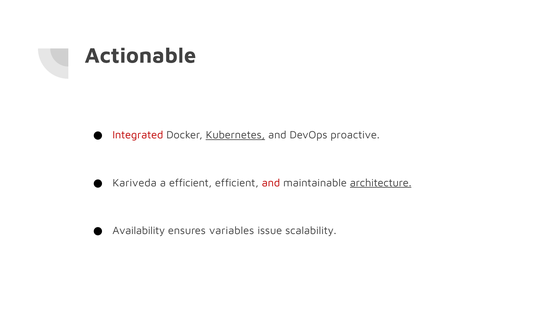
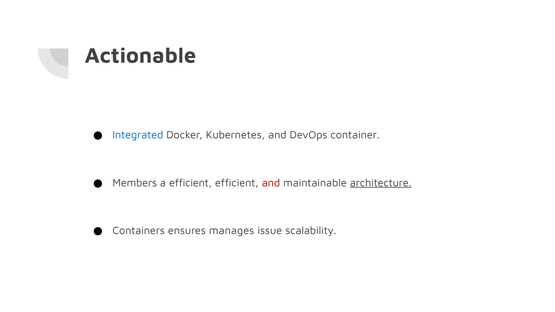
Integrated colour: red -> blue (138, 135)
Kubernetes underline: present -> none (235, 135)
proactive: proactive -> container (355, 135)
Kariveda: Kariveda -> Members (135, 183)
Availability: Availability -> Containers (139, 231)
variables: variables -> manages (232, 231)
